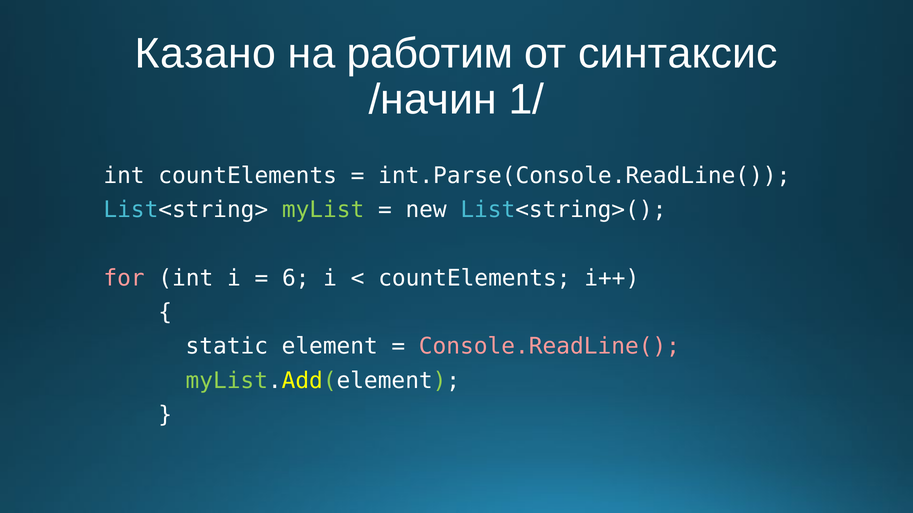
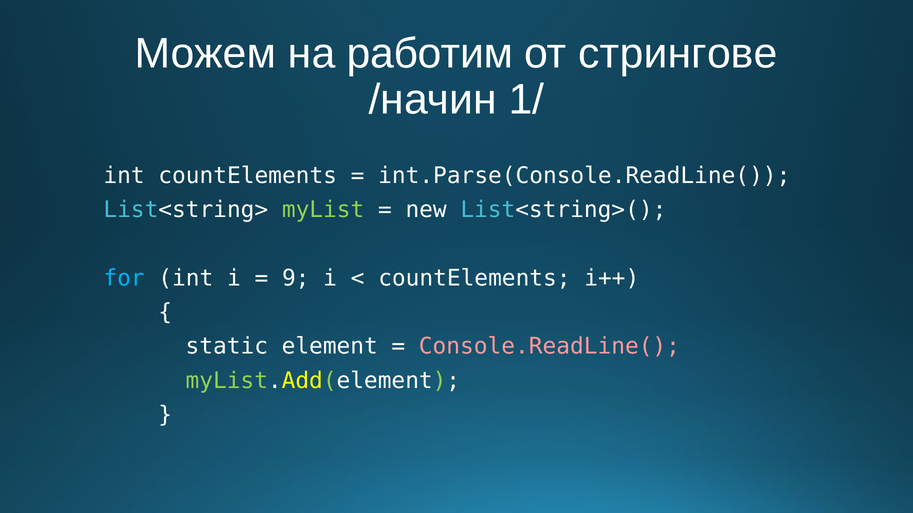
Казано: Казано -> Можем (206, 54)
синтаксис: синтаксис -> стрингове (678, 54)
for colour: pink -> light blue (124, 278)
6: 6 -> 9 (296, 278)
